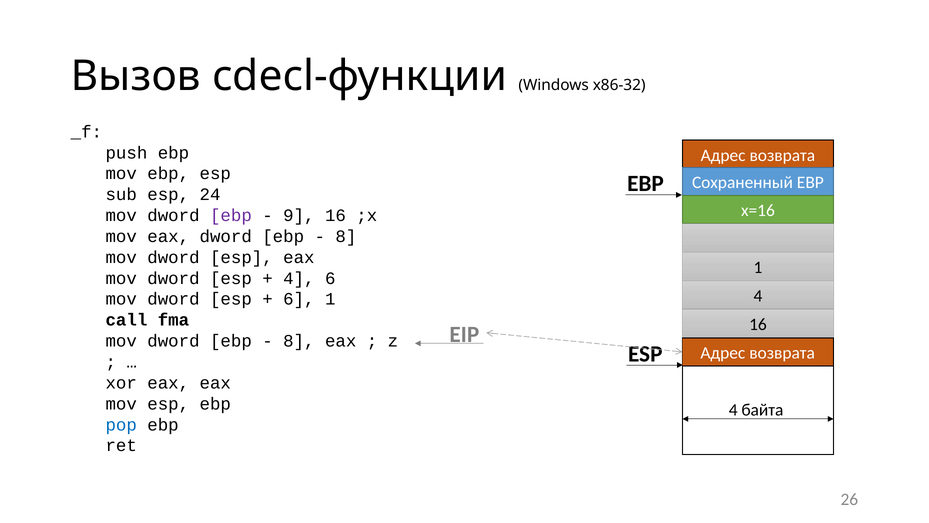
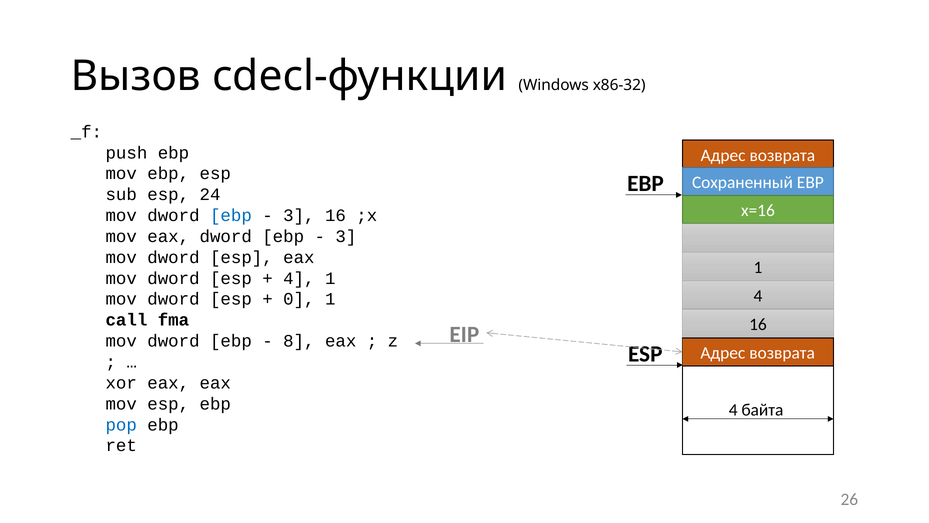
ebp colour: purple -> blue (231, 215)
9: 9 -> 3 (299, 215)
8: 8 -> 3 (346, 236)
4 6: 6 -> 1 (330, 278)
6: 6 -> 0 (299, 299)
